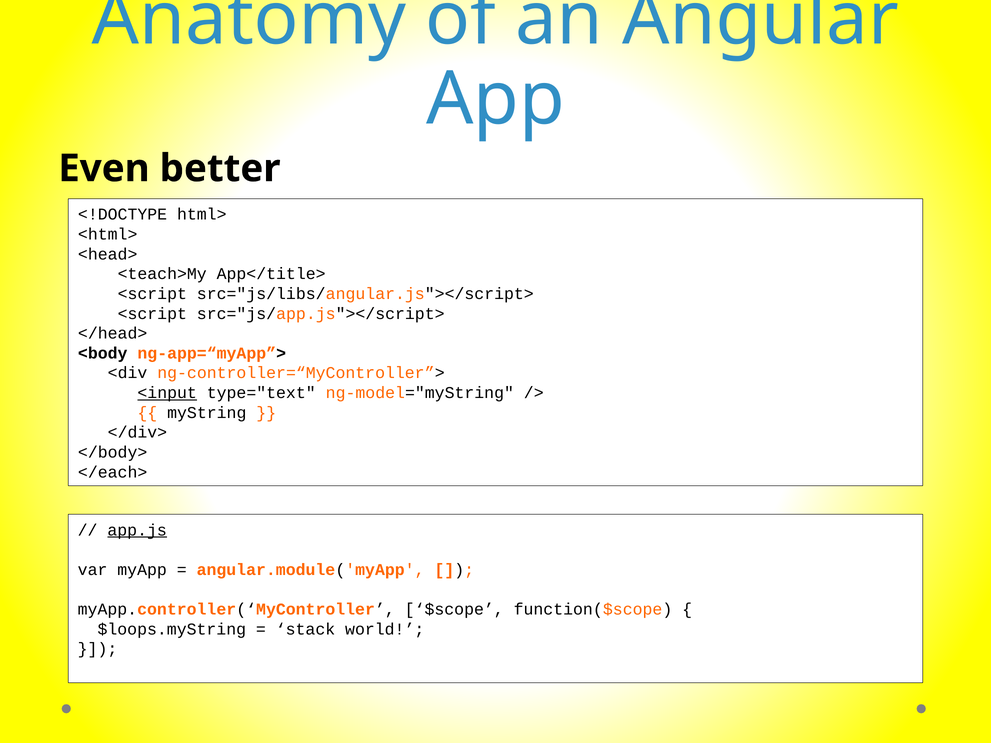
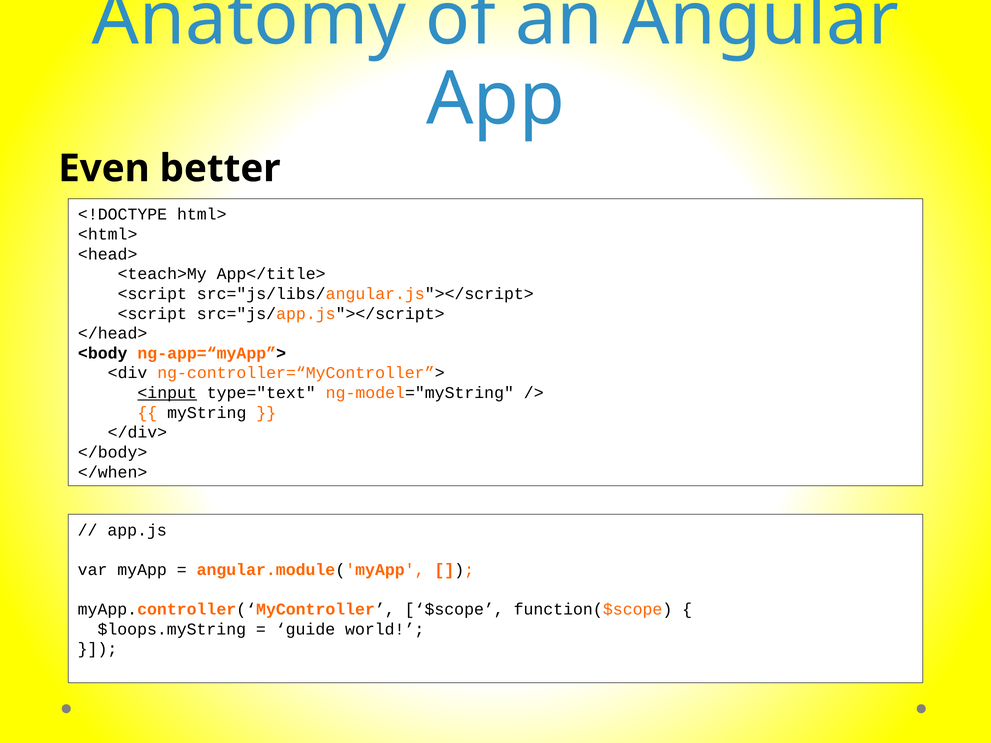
</each>: </each> -> </when> (113, 472)
app.js underline: present -> none (137, 530)
stack: stack -> guide (305, 629)
